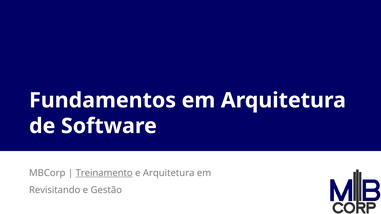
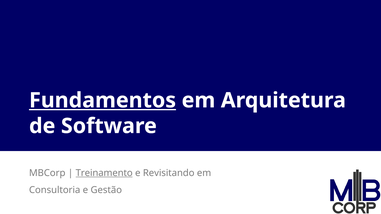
Fundamentos underline: none -> present (103, 100)
e Arquitetura: Arquitetura -> Revisitando (169, 173)
Revisitando: Revisitando -> Consultoria (55, 190)
